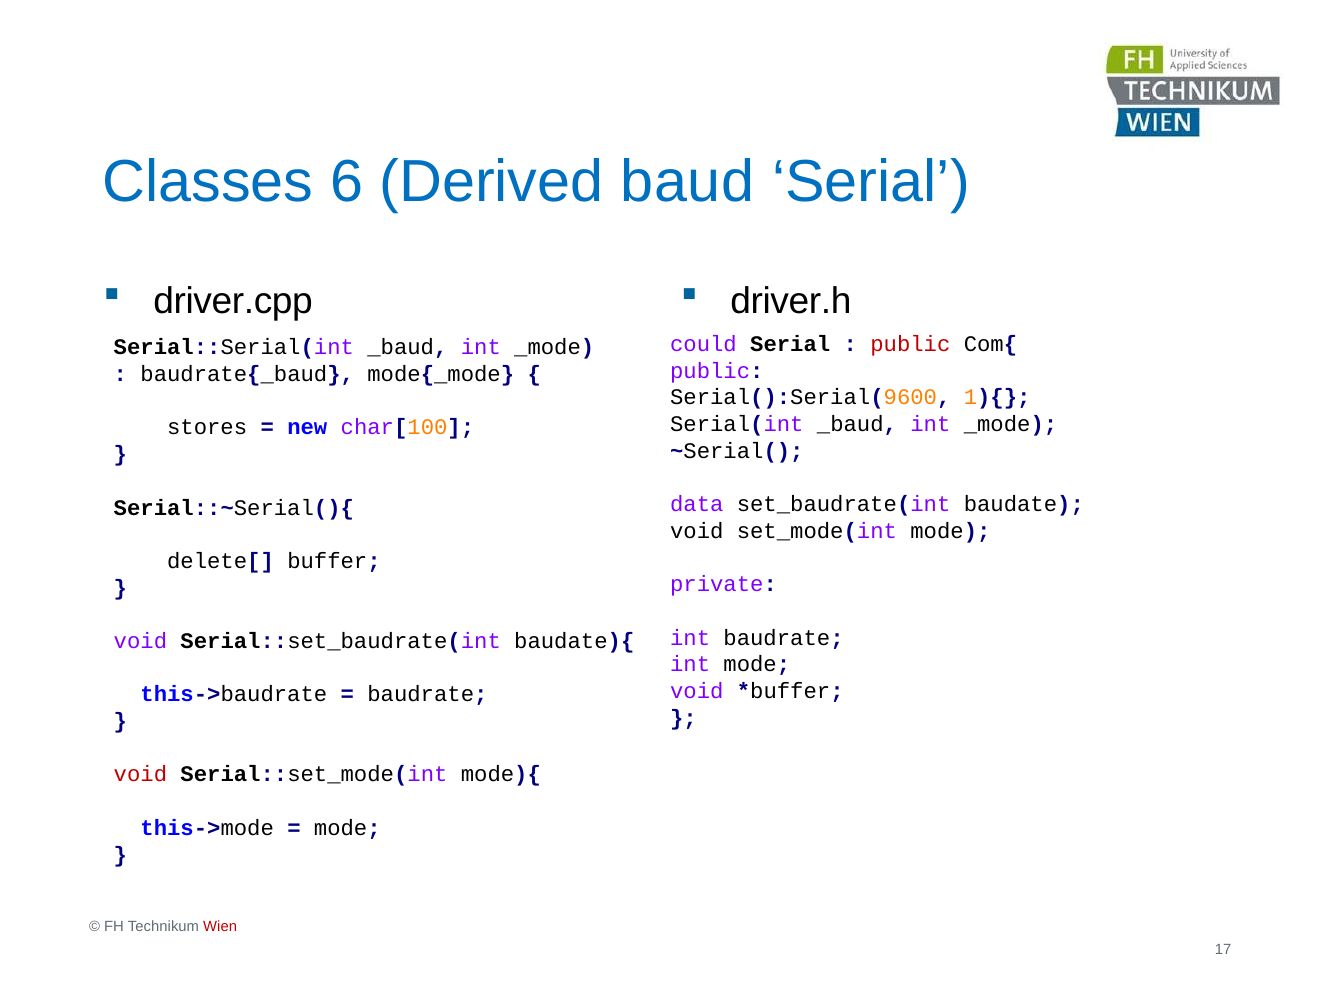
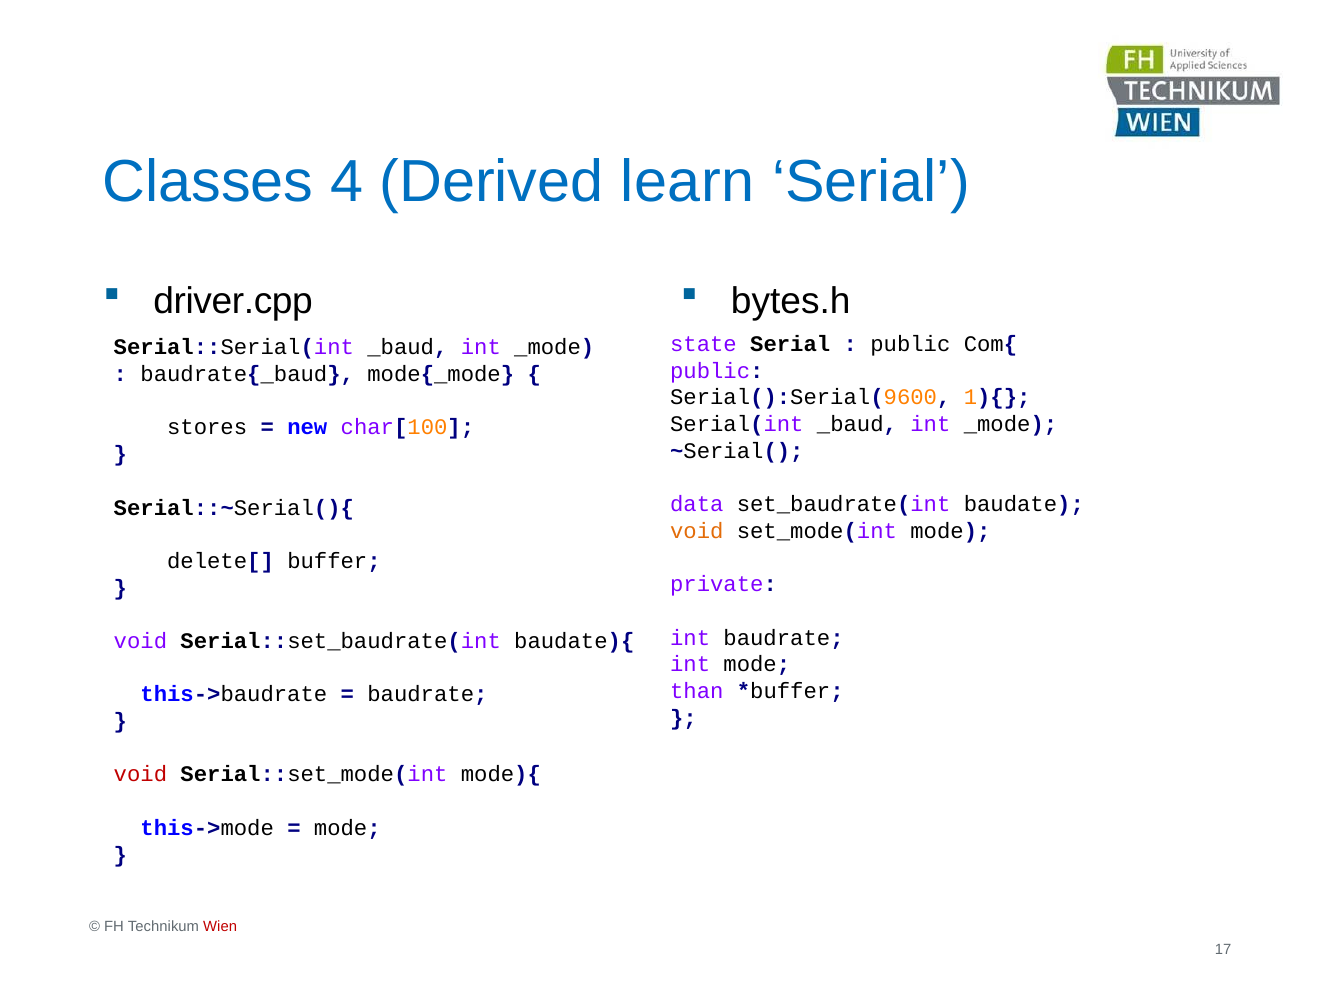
6: 6 -> 4 (347, 182)
baud: baud -> learn (688, 182)
driver.h: driver.h -> bytes.h (791, 301)
could: could -> state (703, 344)
public colour: red -> black (910, 344)
void colour: black -> orange (697, 531)
void: void -> than (697, 691)
